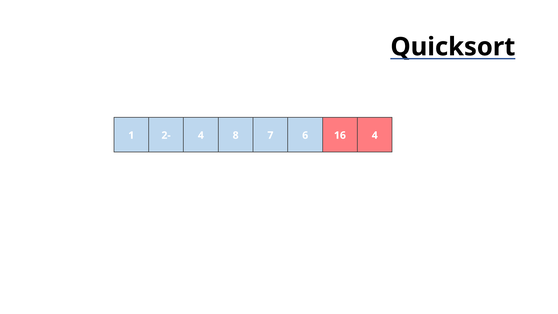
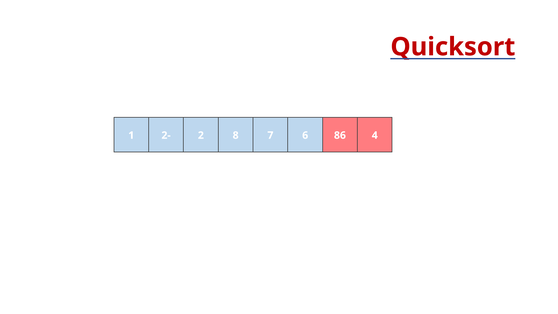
Quicksort colour: black -> red (453, 47)
4: 4 -> 2 (201, 135)
16: 16 -> 86 (340, 135)
